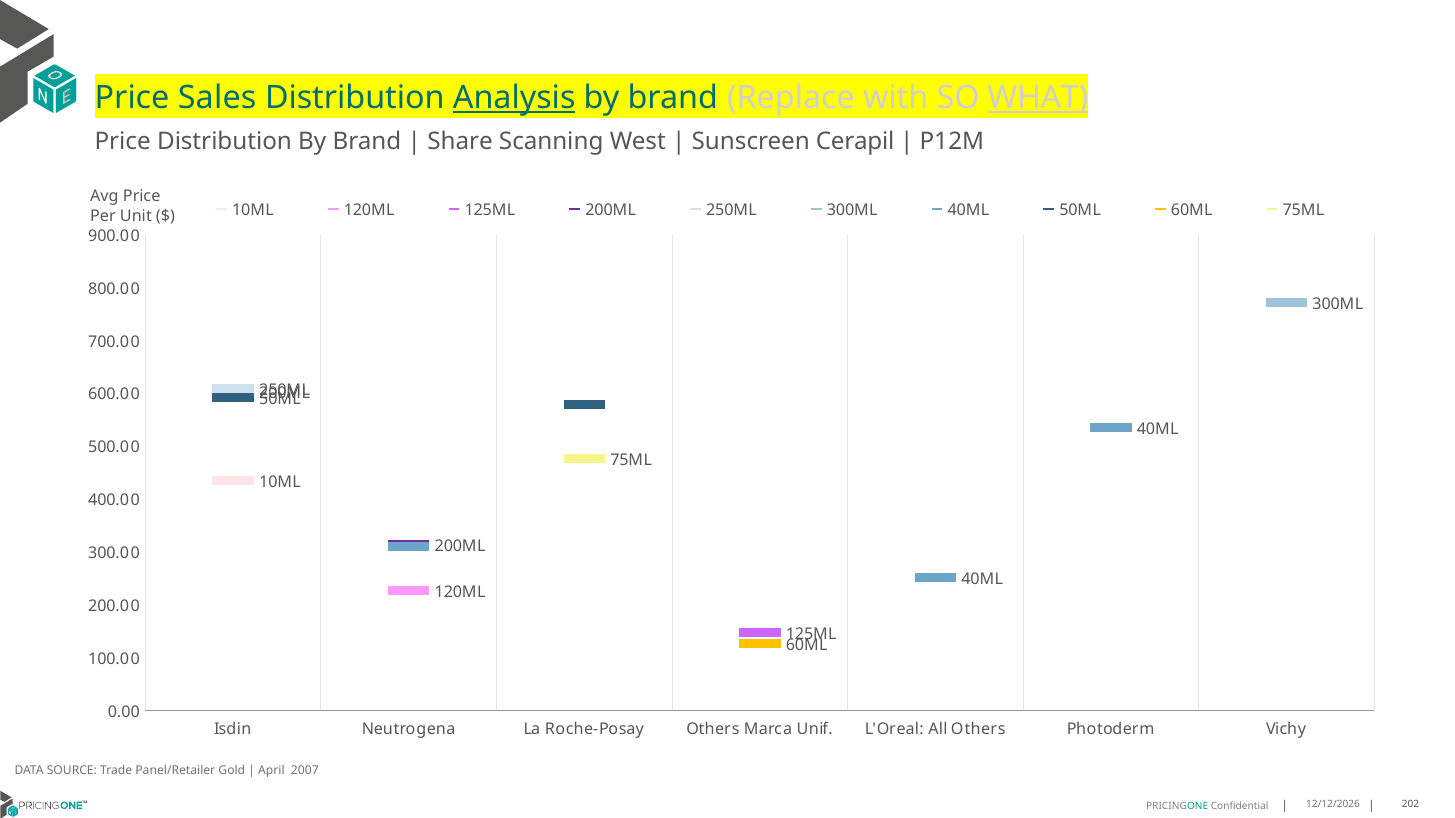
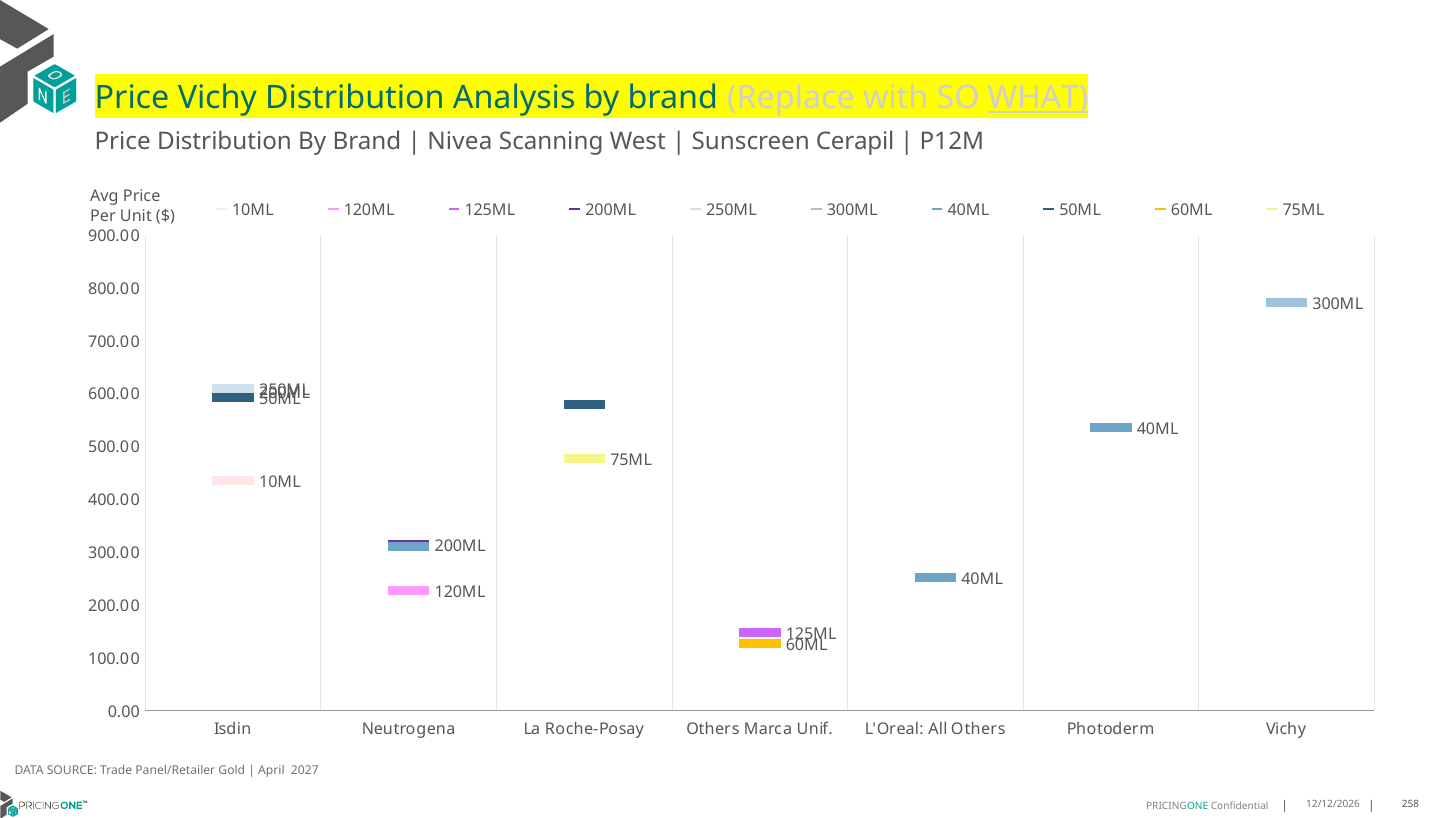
Price Sales: Sales -> Vichy (217, 98)
Analysis underline: present -> none (514, 98)
Share: Share -> Nivea (460, 142)
2007: 2007 -> 2027 (305, 771)
202: 202 -> 258 (1410, 805)
